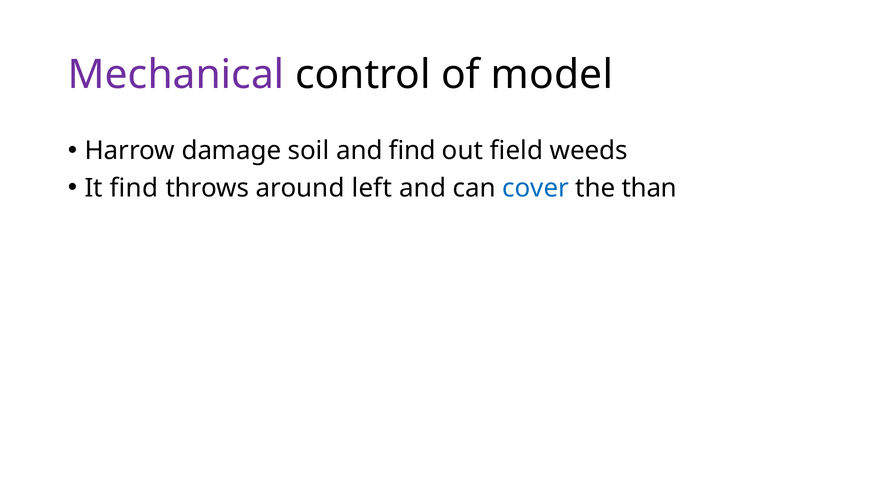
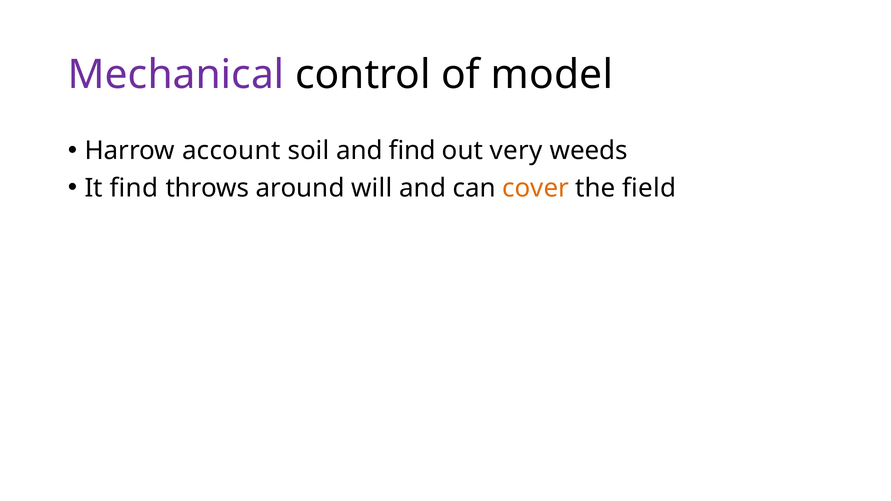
damage: damage -> account (231, 151)
field: field -> very (516, 151)
left: left -> will (372, 188)
cover colour: blue -> orange (536, 188)
than: than -> field (649, 188)
